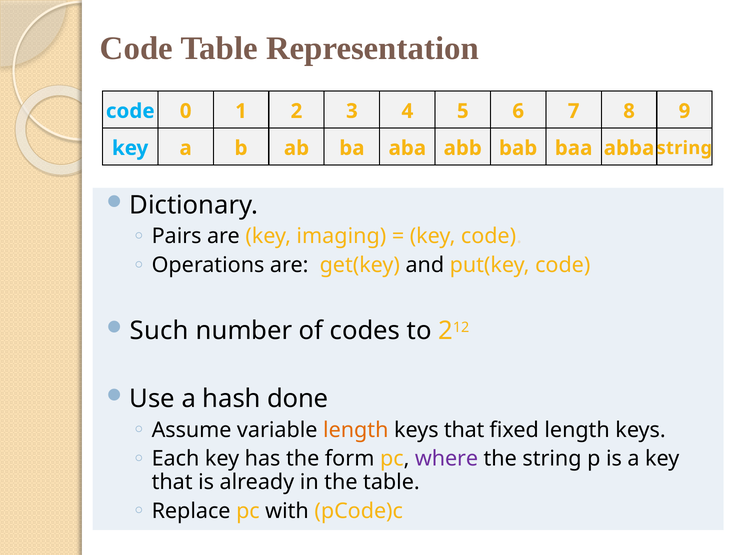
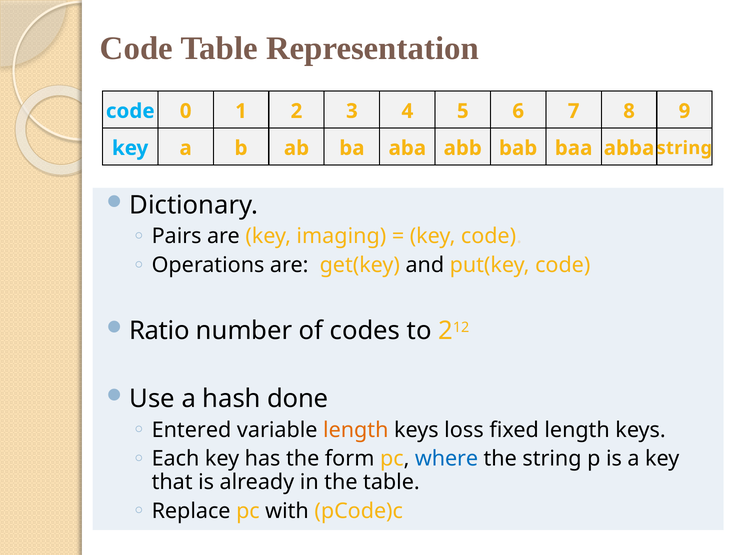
Such: Such -> Ratio (159, 330)
Assume: Assume -> Entered (191, 429)
keys that: that -> loss (464, 429)
where colour: purple -> blue (447, 458)
